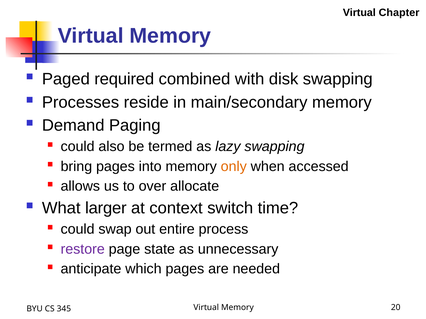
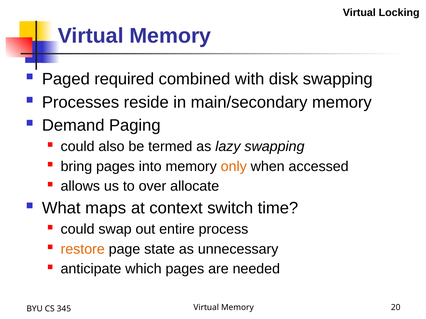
Chapter: Chapter -> Locking (399, 13)
larger: larger -> maps (106, 208)
restore colour: purple -> orange (83, 249)
